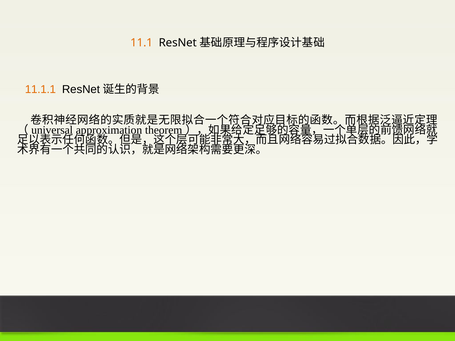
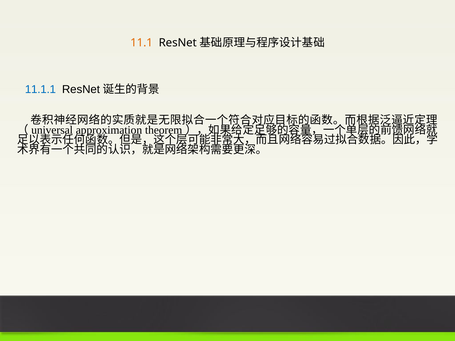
11.1.1 colour: orange -> blue (40, 89)
